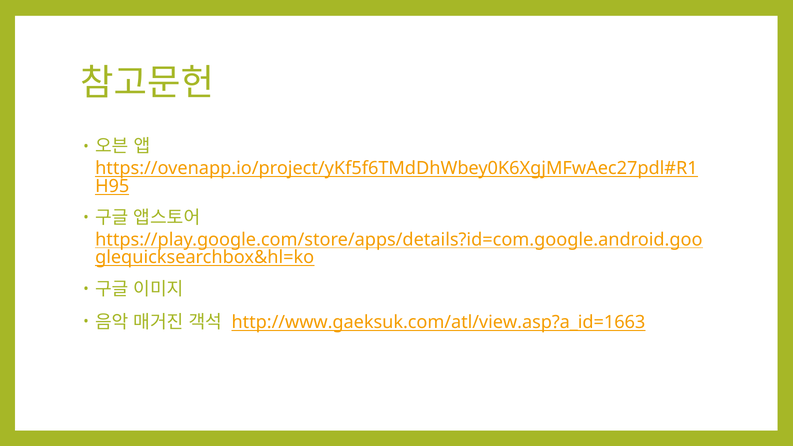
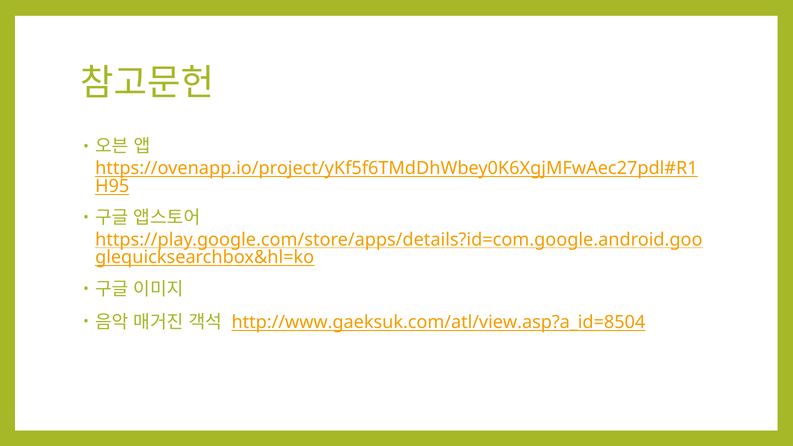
http://www.gaeksuk.com/atl/view.asp?a_id=1663: http://www.gaeksuk.com/atl/view.asp?a_id=1663 -> http://www.gaeksuk.com/atl/view.asp?a_id=8504 (438, 322)
